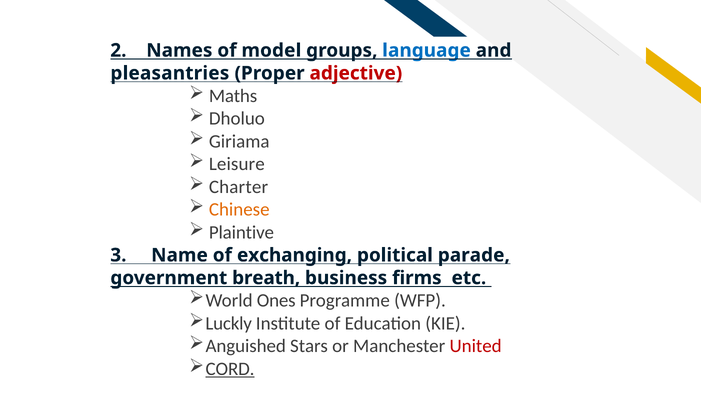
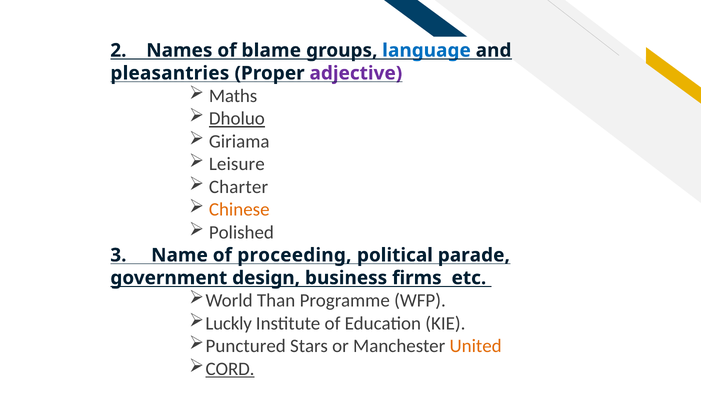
model: model -> blame (271, 50)
adjective colour: red -> purple (356, 73)
Dholuo underline: none -> present (237, 119)
Plaintive: Plaintive -> Polished (241, 233)
exchanging: exchanging -> proceeding (294, 255)
breath: breath -> design (266, 278)
Ones: Ones -> Than (276, 301)
Anguished: Anguished -> Punctured (246, 346)
United colour: red -> orange (476, 346)
